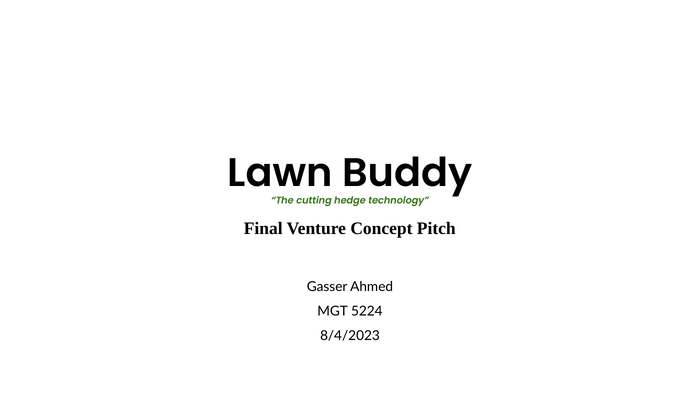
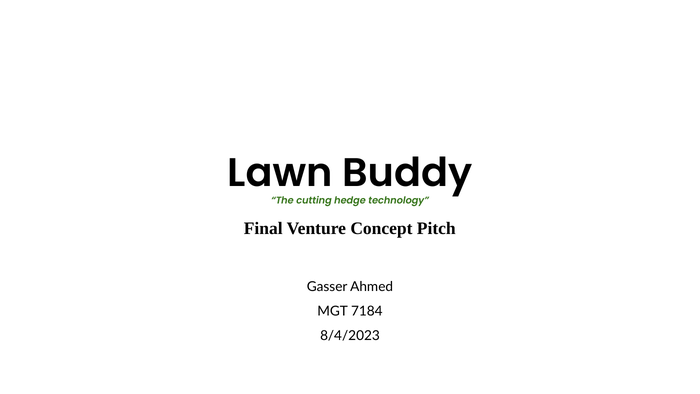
5224: 5224 -> 7184 (367, 311)
